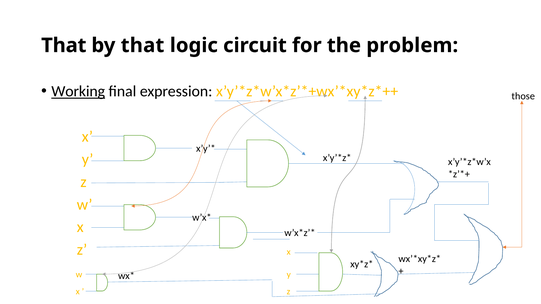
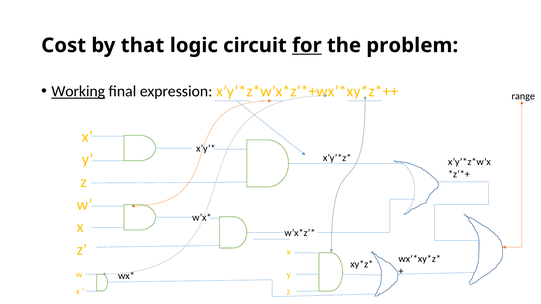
That: That -> Cost (64, 45)
for underline: none -> present (307, 45)
those: those -> range (523, 96)
